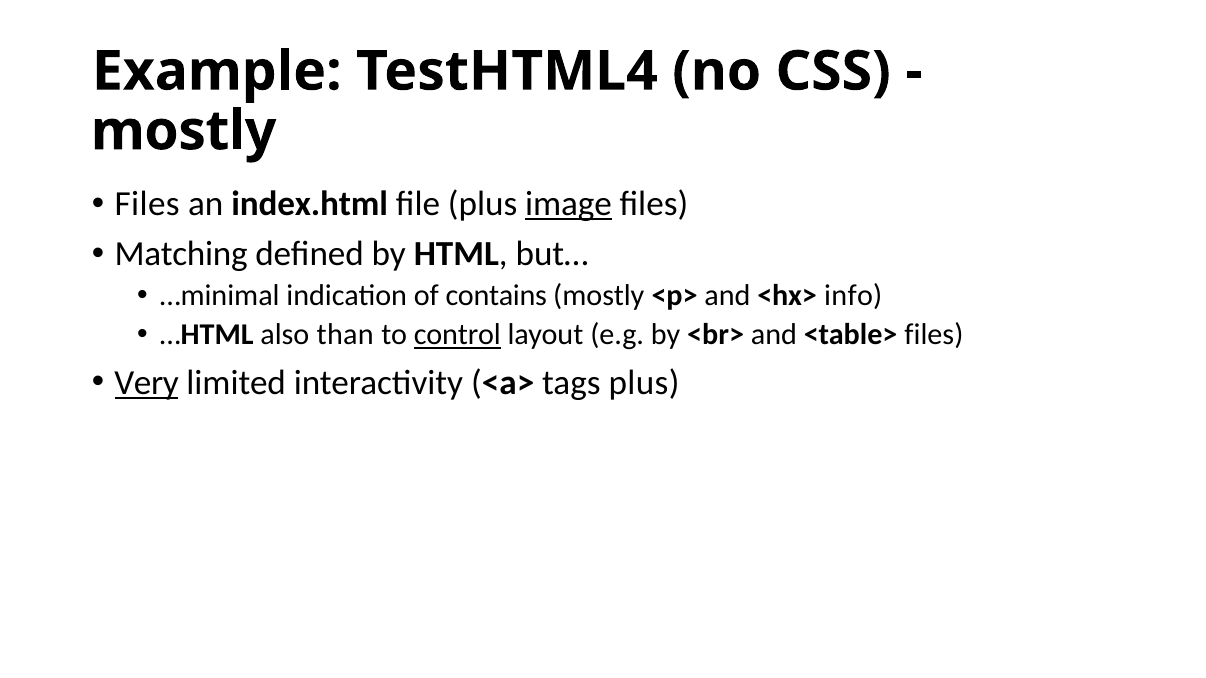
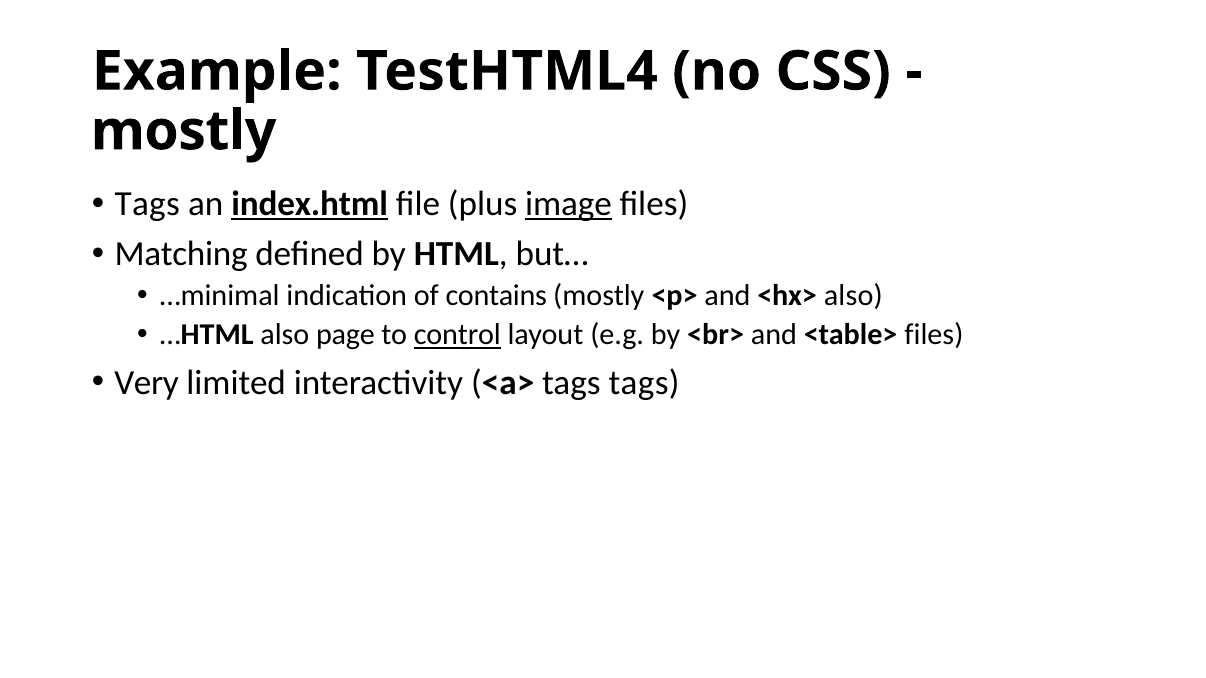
Files: Files -> Tags (147, 204)
index.html underline: none -> present (310, 204)
<hx> info: info -> also (853, 296)
than: than -> page (345, 335)
Very underline: present -> none (147, 383)
tags plus: plus -> tags (644, 383)
